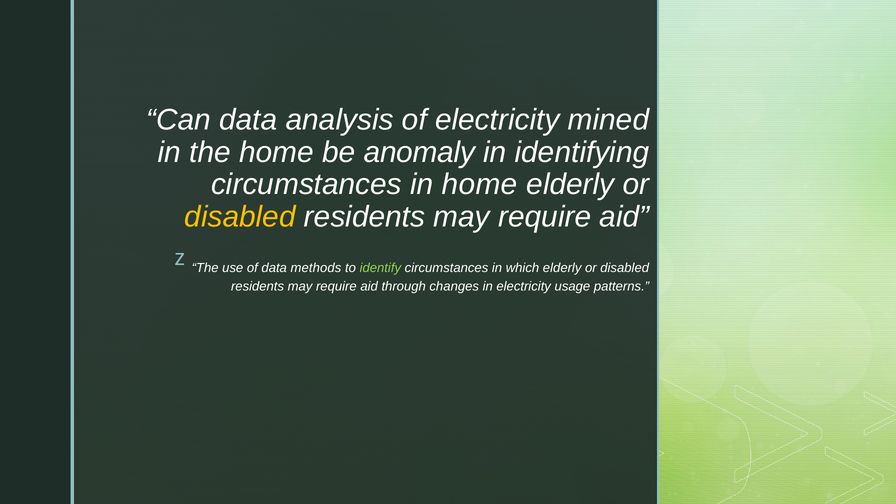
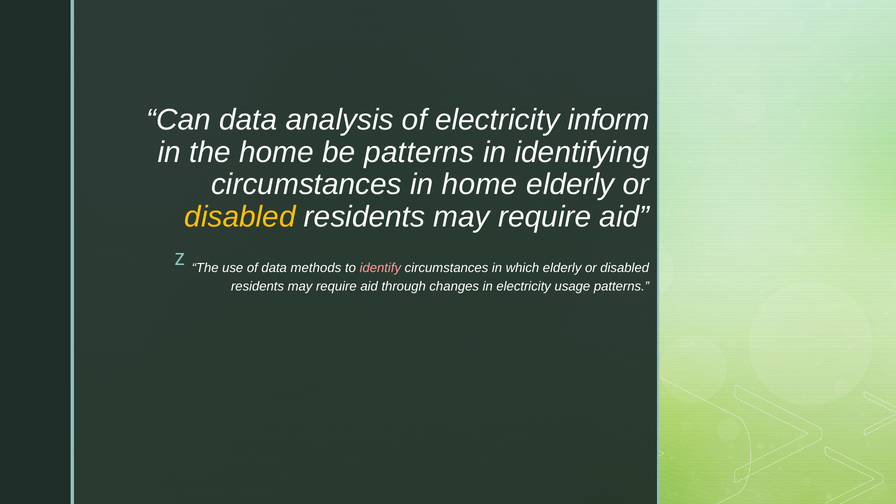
mined: mined -> inform (609, 120)
be anomaly: anomaly -> patterns (419, 152)
identify colour: light green -> pink (380, 268)
